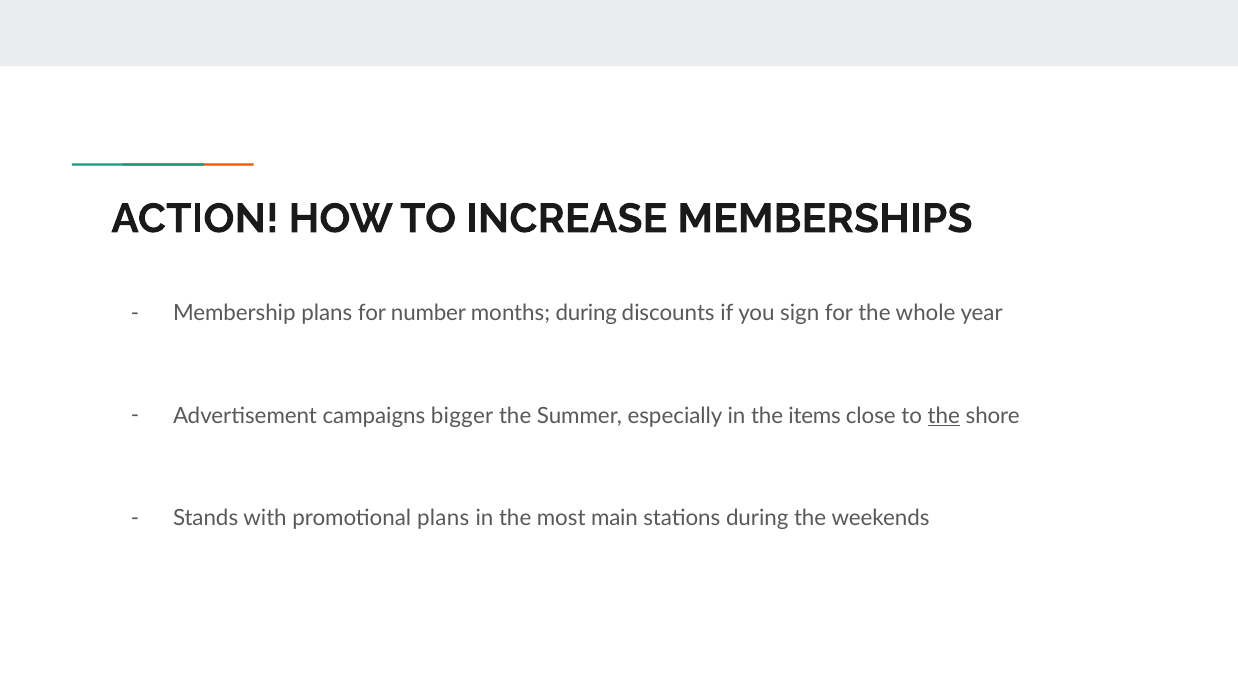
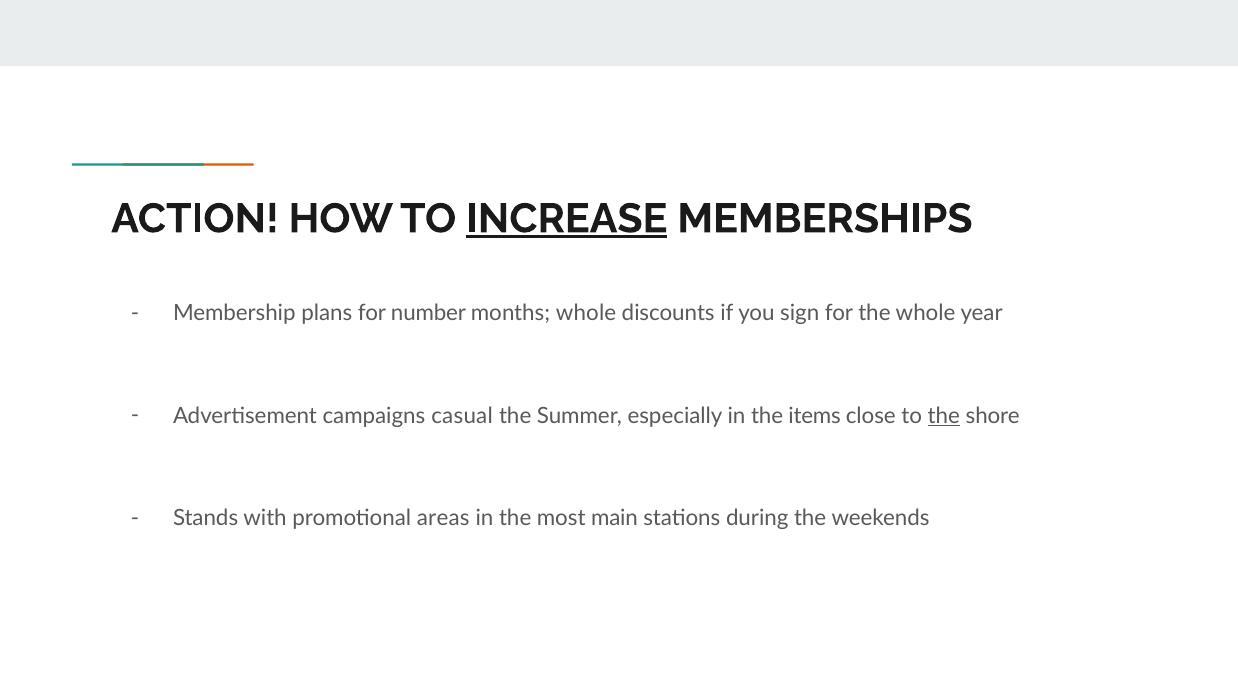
INCREASE underline: none -> present (567, 219)
months during: during -> whole (586, 313)
bigger: bigger -> casual (462, 415)
promotional plans: plans -> areas (443, 518)
